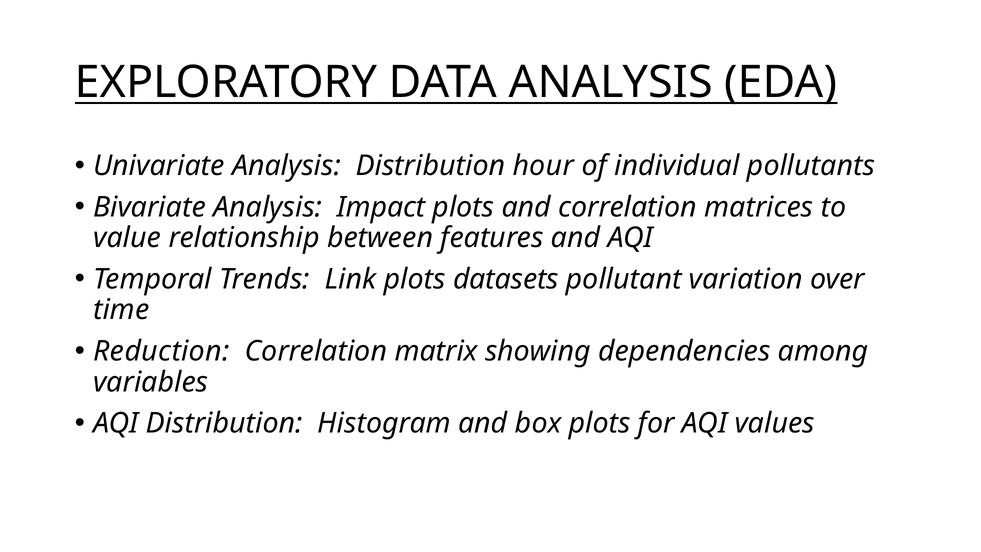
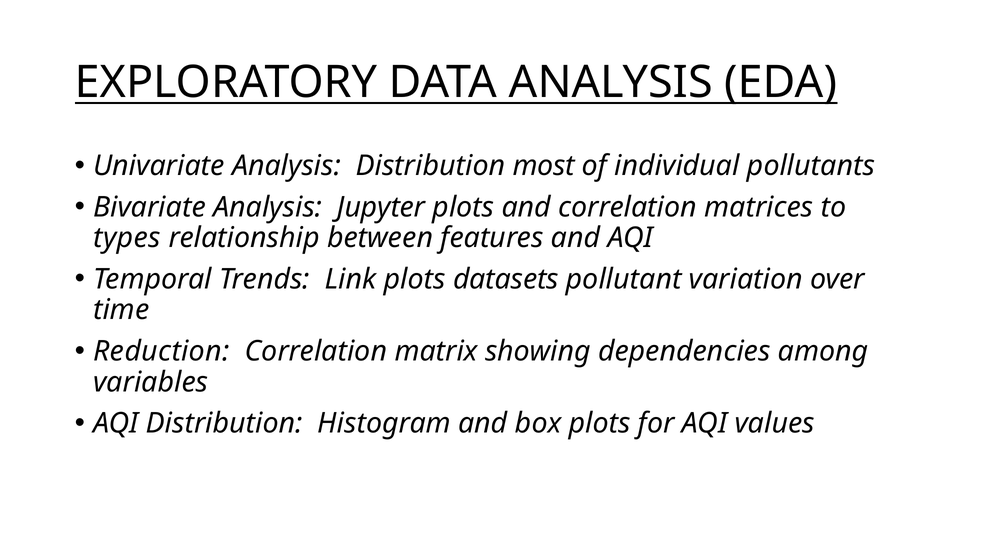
hour: hour -> most (544, 166)
Impact: Impact -> Jupyter (381, 207)
value: value -> types (127, 238)
